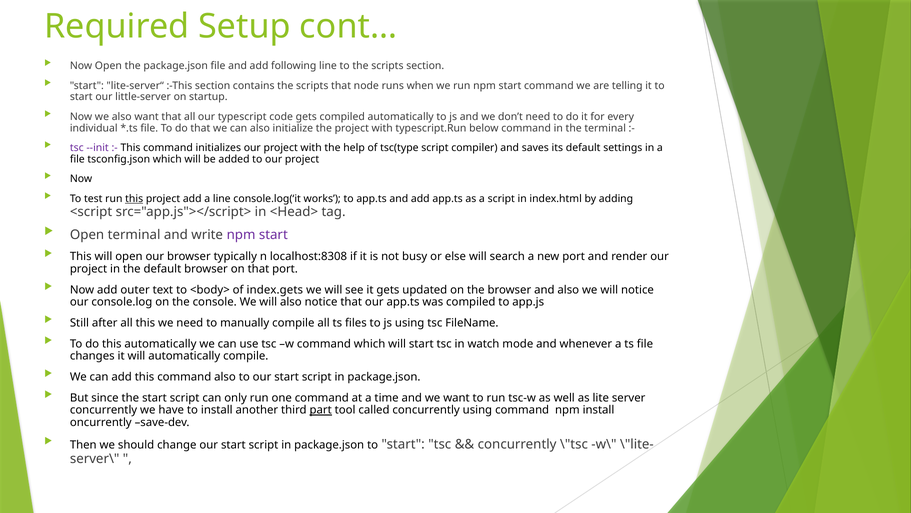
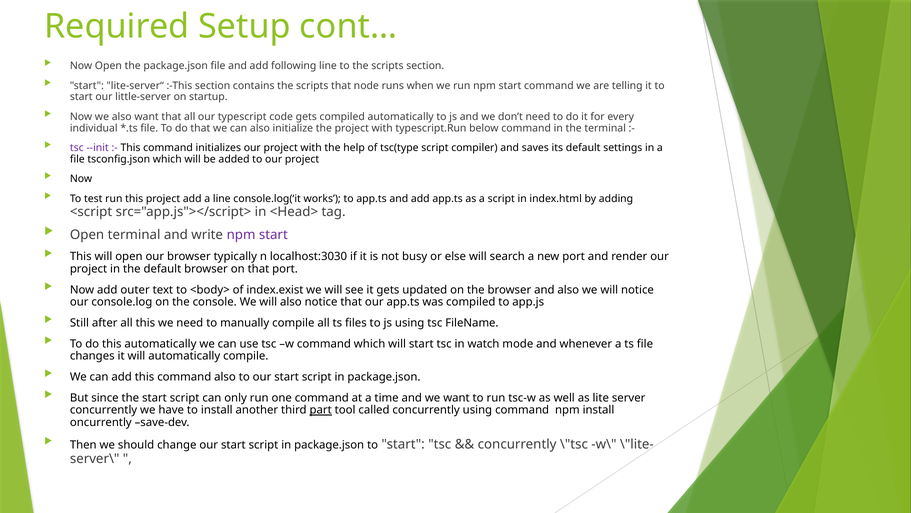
this underline: present -> none (134, 199)
localhost:8308: localhost:8308 -> localhost:3030 (308, 256)
index.gets: index.gets -> index.exist (275, 289)
